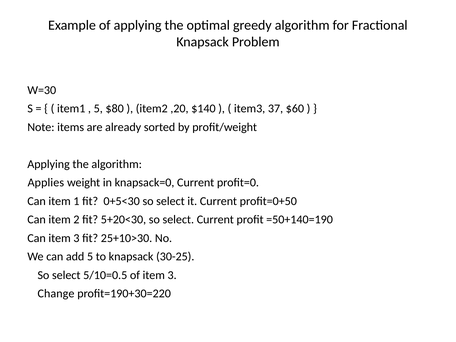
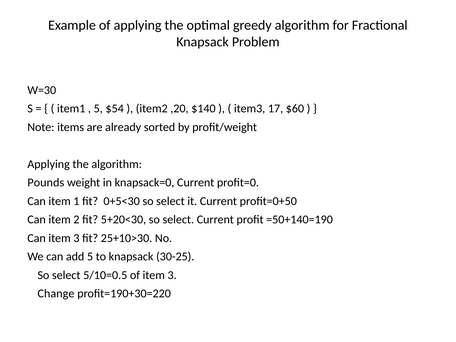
$80: $80 -> $54 (115, 109)
37: 37 -> 17 (276, 109)
Applies: Applies -> Pounds (46, 183)
